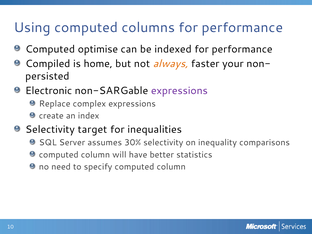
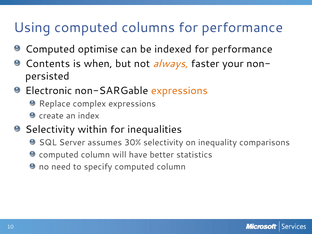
Compiled: Compiled -> Contents (48, 64)
home: home -> when (98, 64)
expressions colour: purple -> orange (179, 91)
target: target -> within (93, 130)
